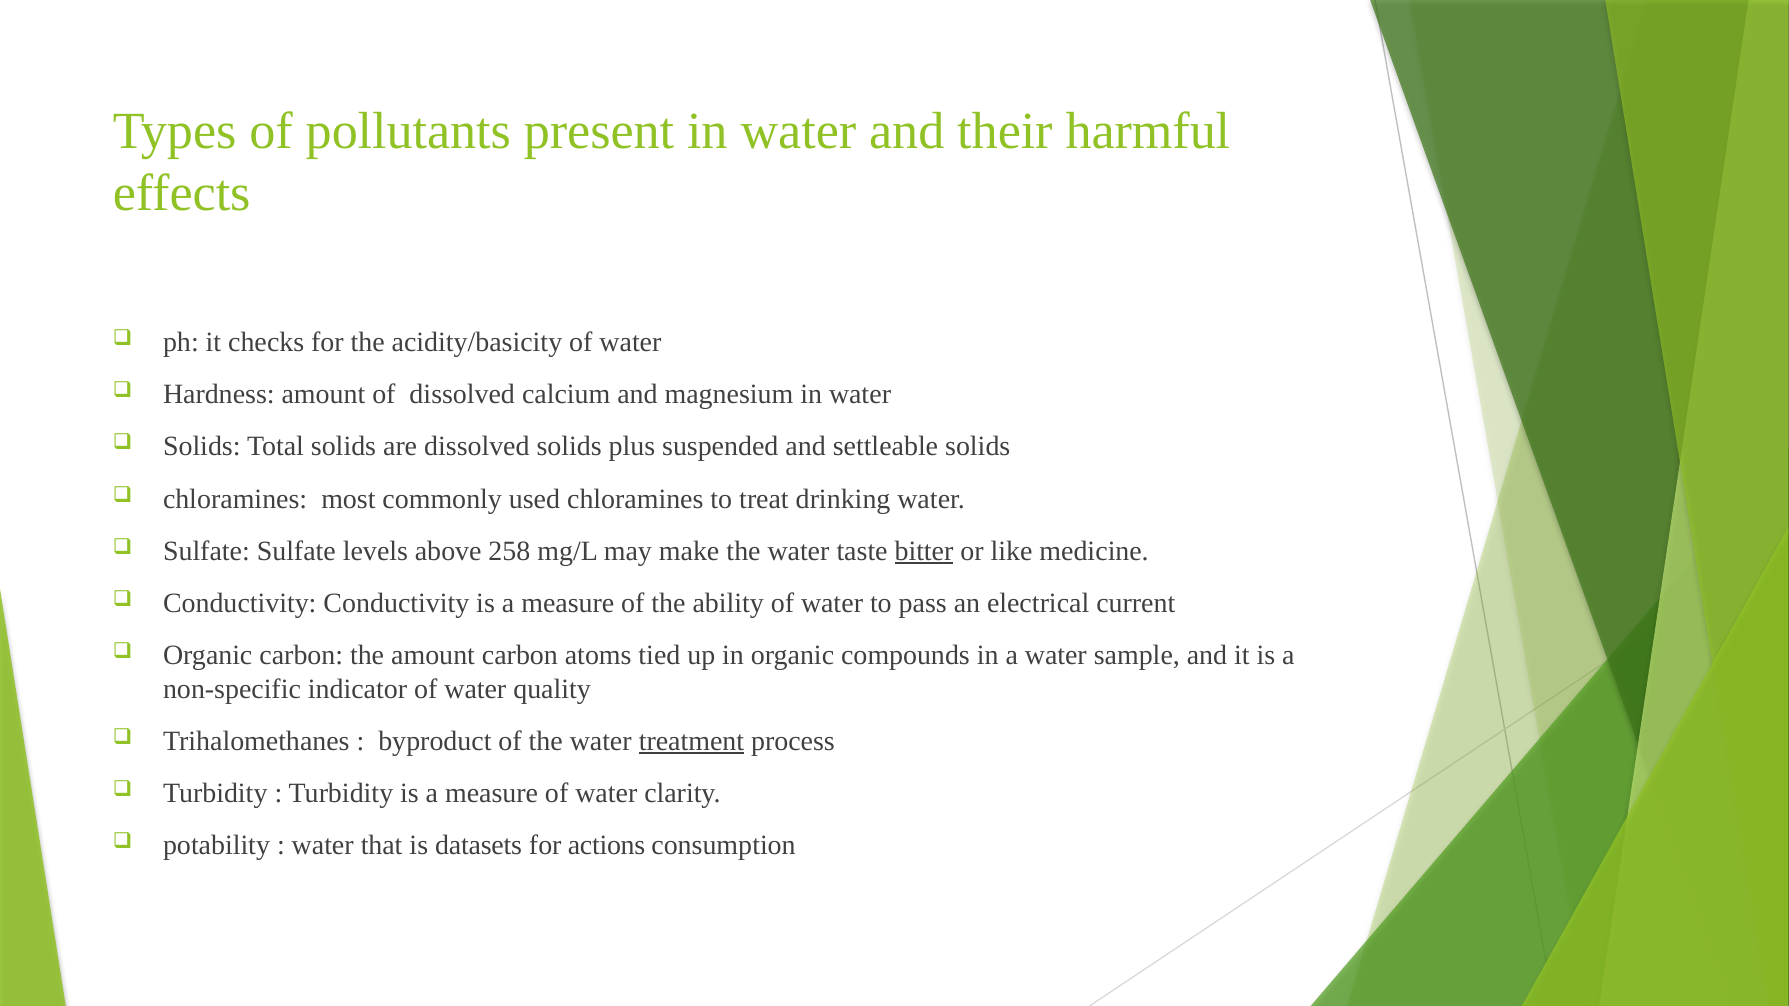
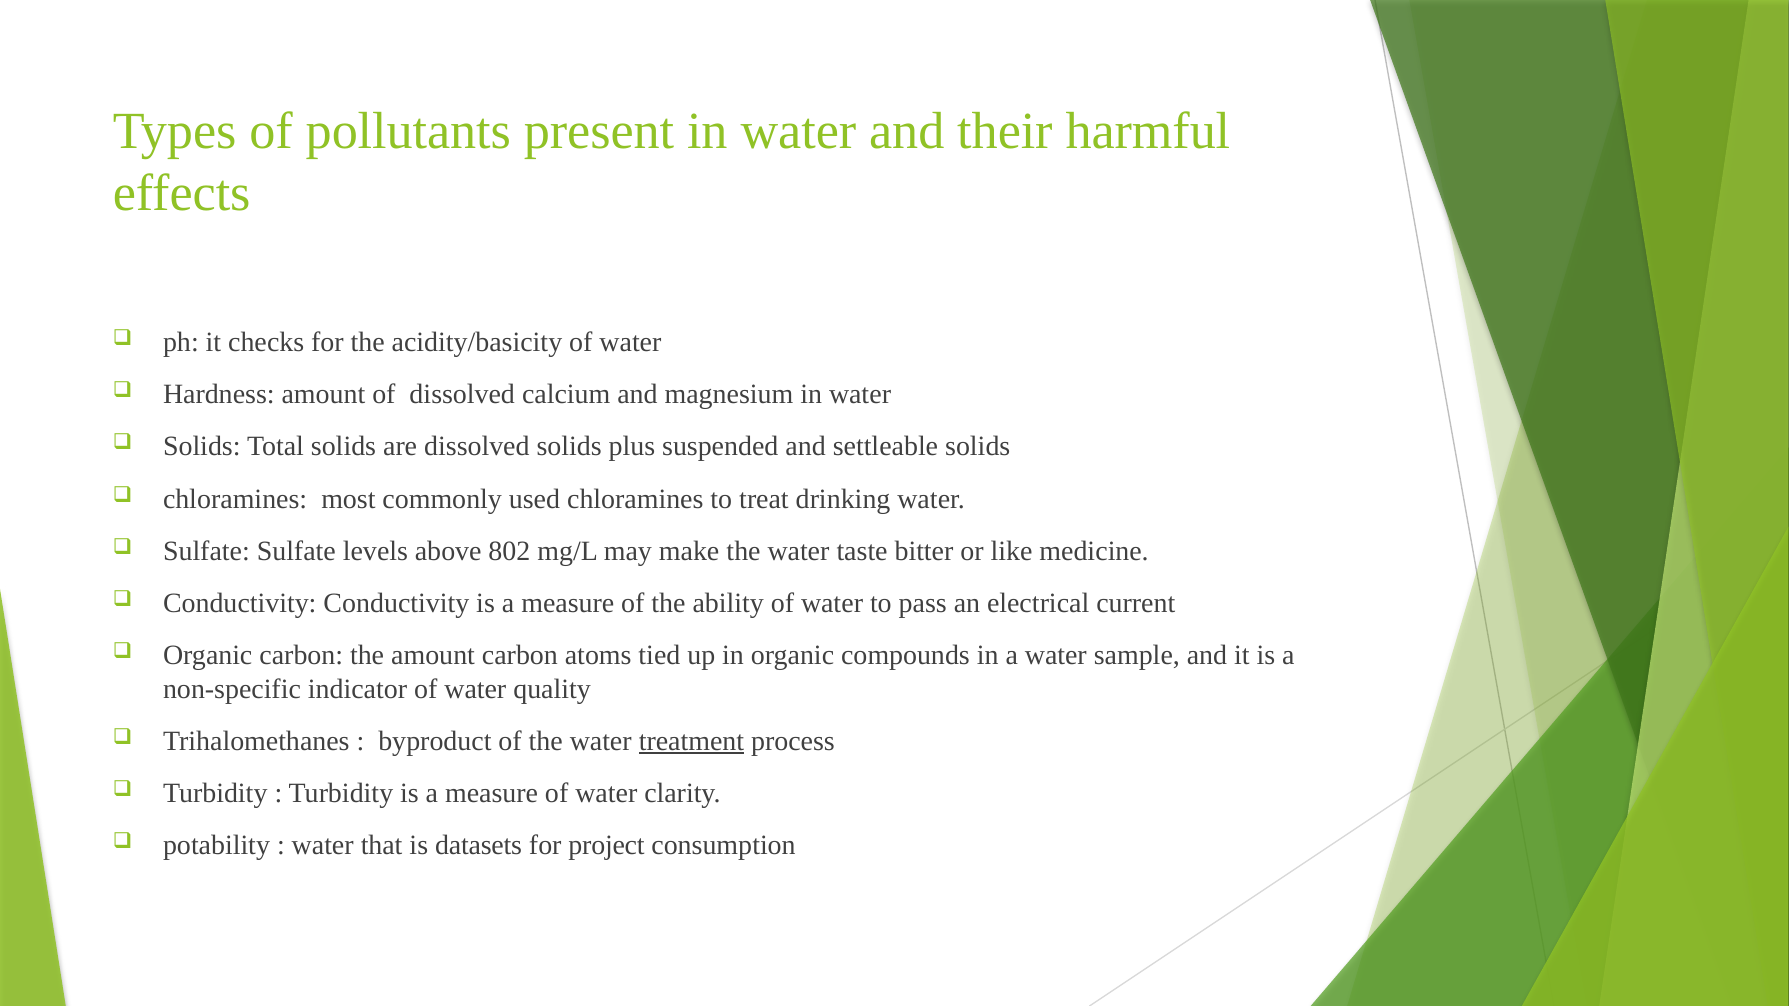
258: 258 -> 802 (509, 551)
bitter underline: present -> none (924, 551)
actions: actions -> project (607, 846)
